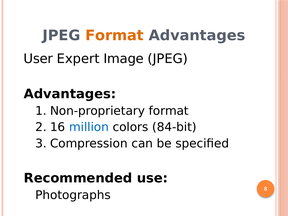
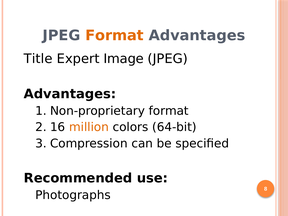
User: User -> Title (38, 59)
million colour: blue -> orange (89, 127)
84-bit: 84-bit -> 64-bit (174, 127)
